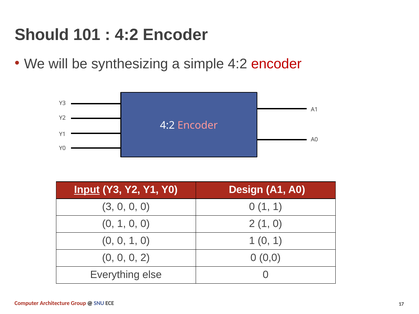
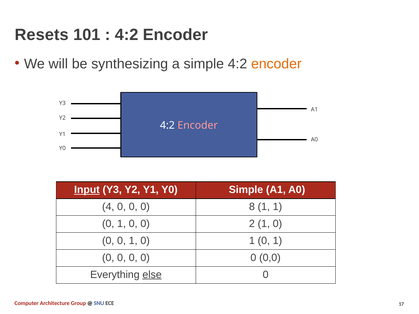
Should: Should -> Resets (42, 35)
encoder colour: red -> orange (276, 64)
Y0 Design: Design -> Simple (246, 190)
3: 3 -> 4 (108, 207)
0 0 0 0: 0 -> 8 (252, 207)
2: 2 -> 0 (145, 258)
else underline: none -> present (152, 275)
